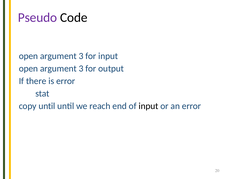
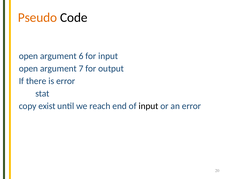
Pseudo colour: purple -> orange (38, 18)
3: 3 -> 6 (81, 56)
3: 3 -> 7 (81, 68)
copy until: until -> exist (47, 106)
